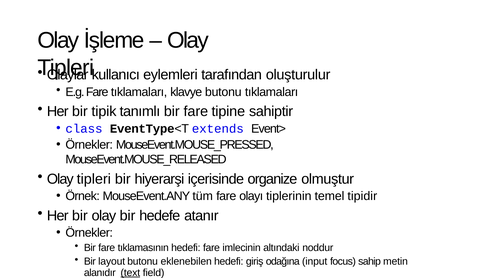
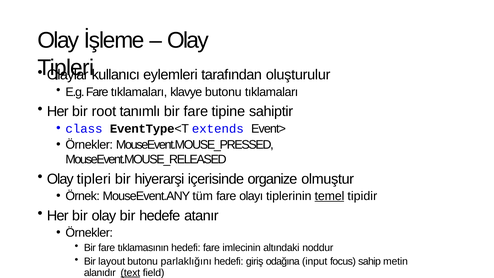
tipik: tipik -> root (104, 111)
temel underline: none -> present (329, 196)
eklenebilen: eklenebilen -> parlaklığını (186, 261)
